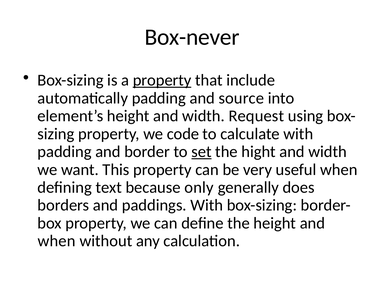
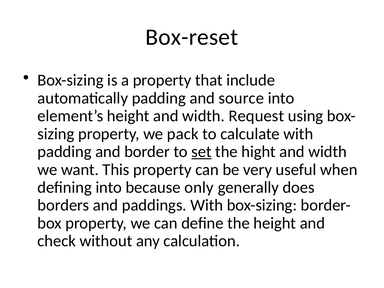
Box-never: Box-never -> Box-reset (192, 37)
property underline: present -> none (162, 80)
code: code -> pack (183, 134)
defining text: text -> into (109, 187)
when: when -> check (57, 241)
